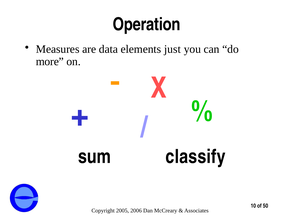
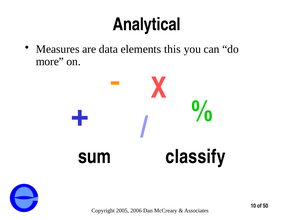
Operation: Operation -> Analytical (147, 24)
just: just -> this (172, 49)
